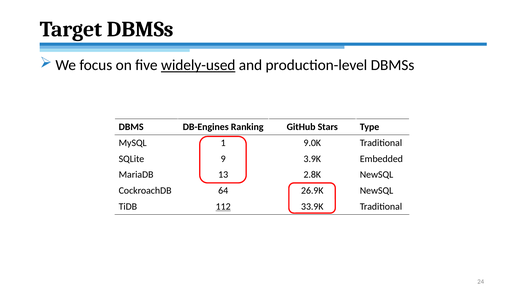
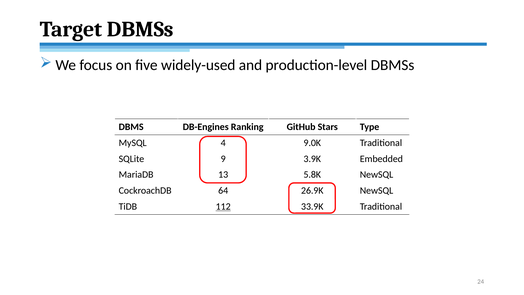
widely-used underline: present -> none (198, 65)
1: 1 -> 4 (223, 143)
2.8K: 2.8K -> 5.8K (312, 175)
